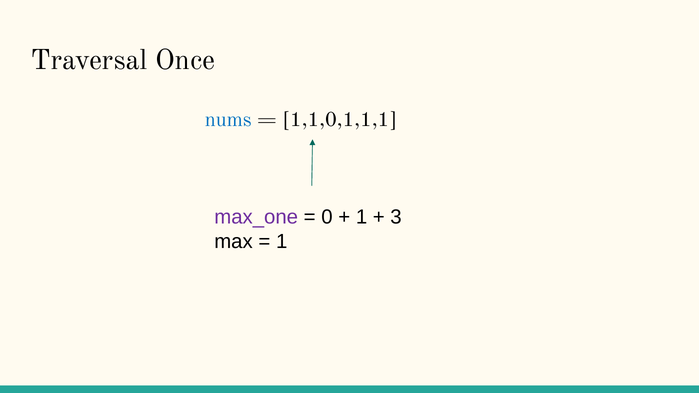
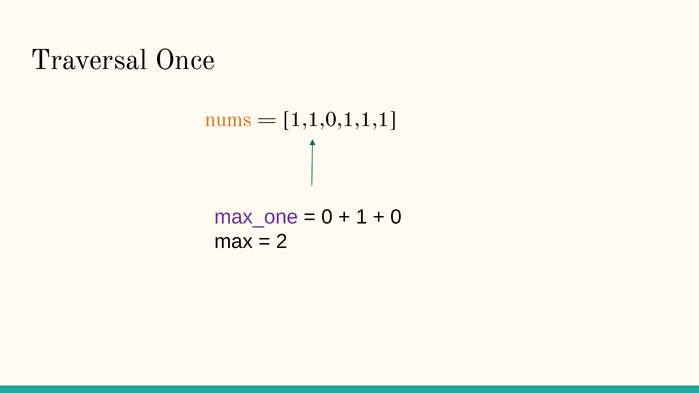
nums colour: blue -> orange (228, 120)
3: 3 -> 0 (396, 217)
1: 1 -> 2 (282, 242)
